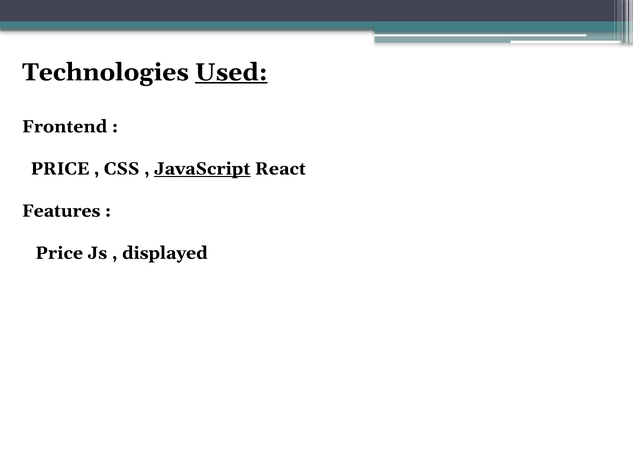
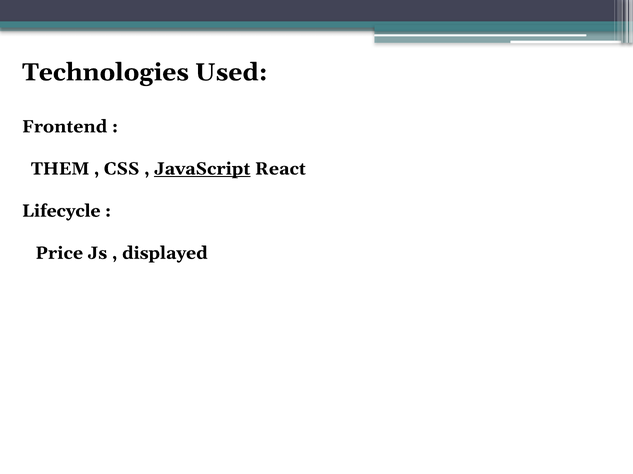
Used underline: present -> none (231, 72)
PRICE: PRICE -> THEM (60, 169)
Features: Features -> Lifecycle (61, 211)
